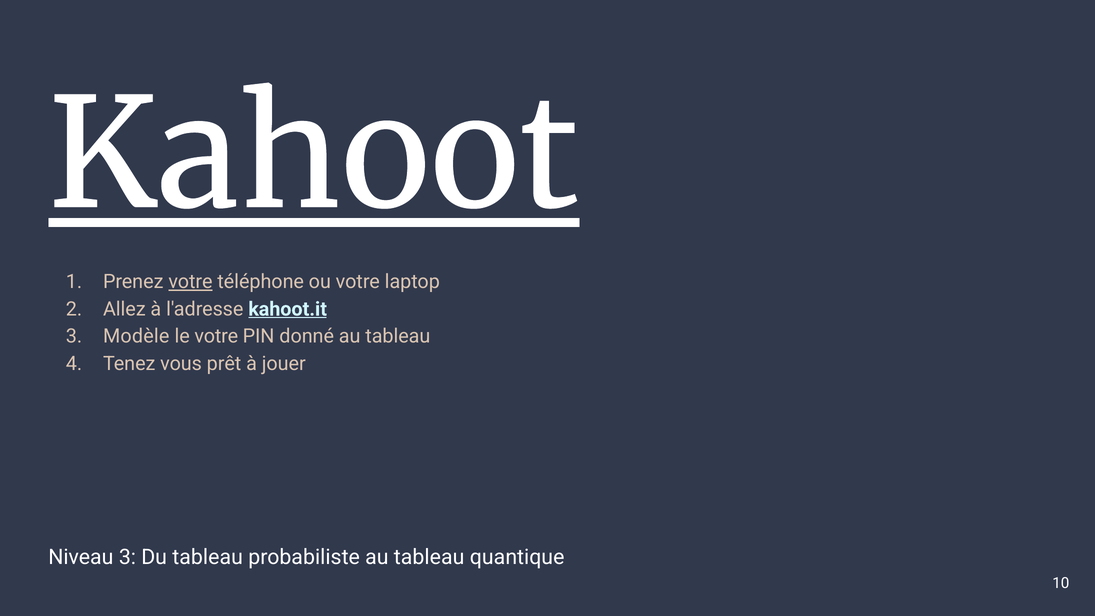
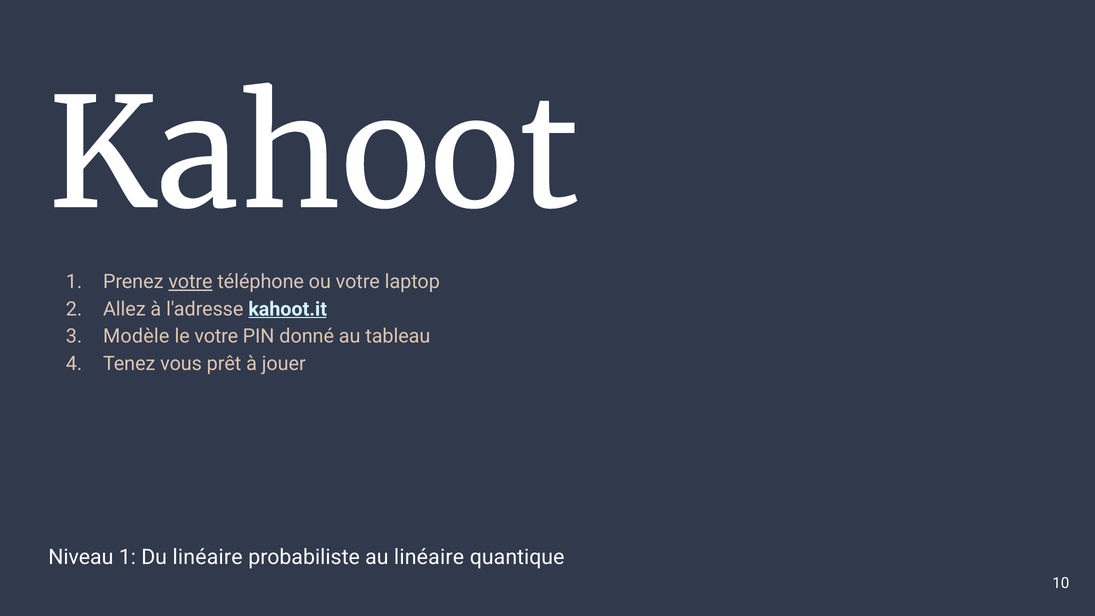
Kahoot underline: present -> none (314, 157)
Niveau 3: 3 -> 1 (127, 557)
Du tableau: tableau -> linéaire (208, 557)
probabiliste au tableau: tableau -> linéaire (429, 557)
